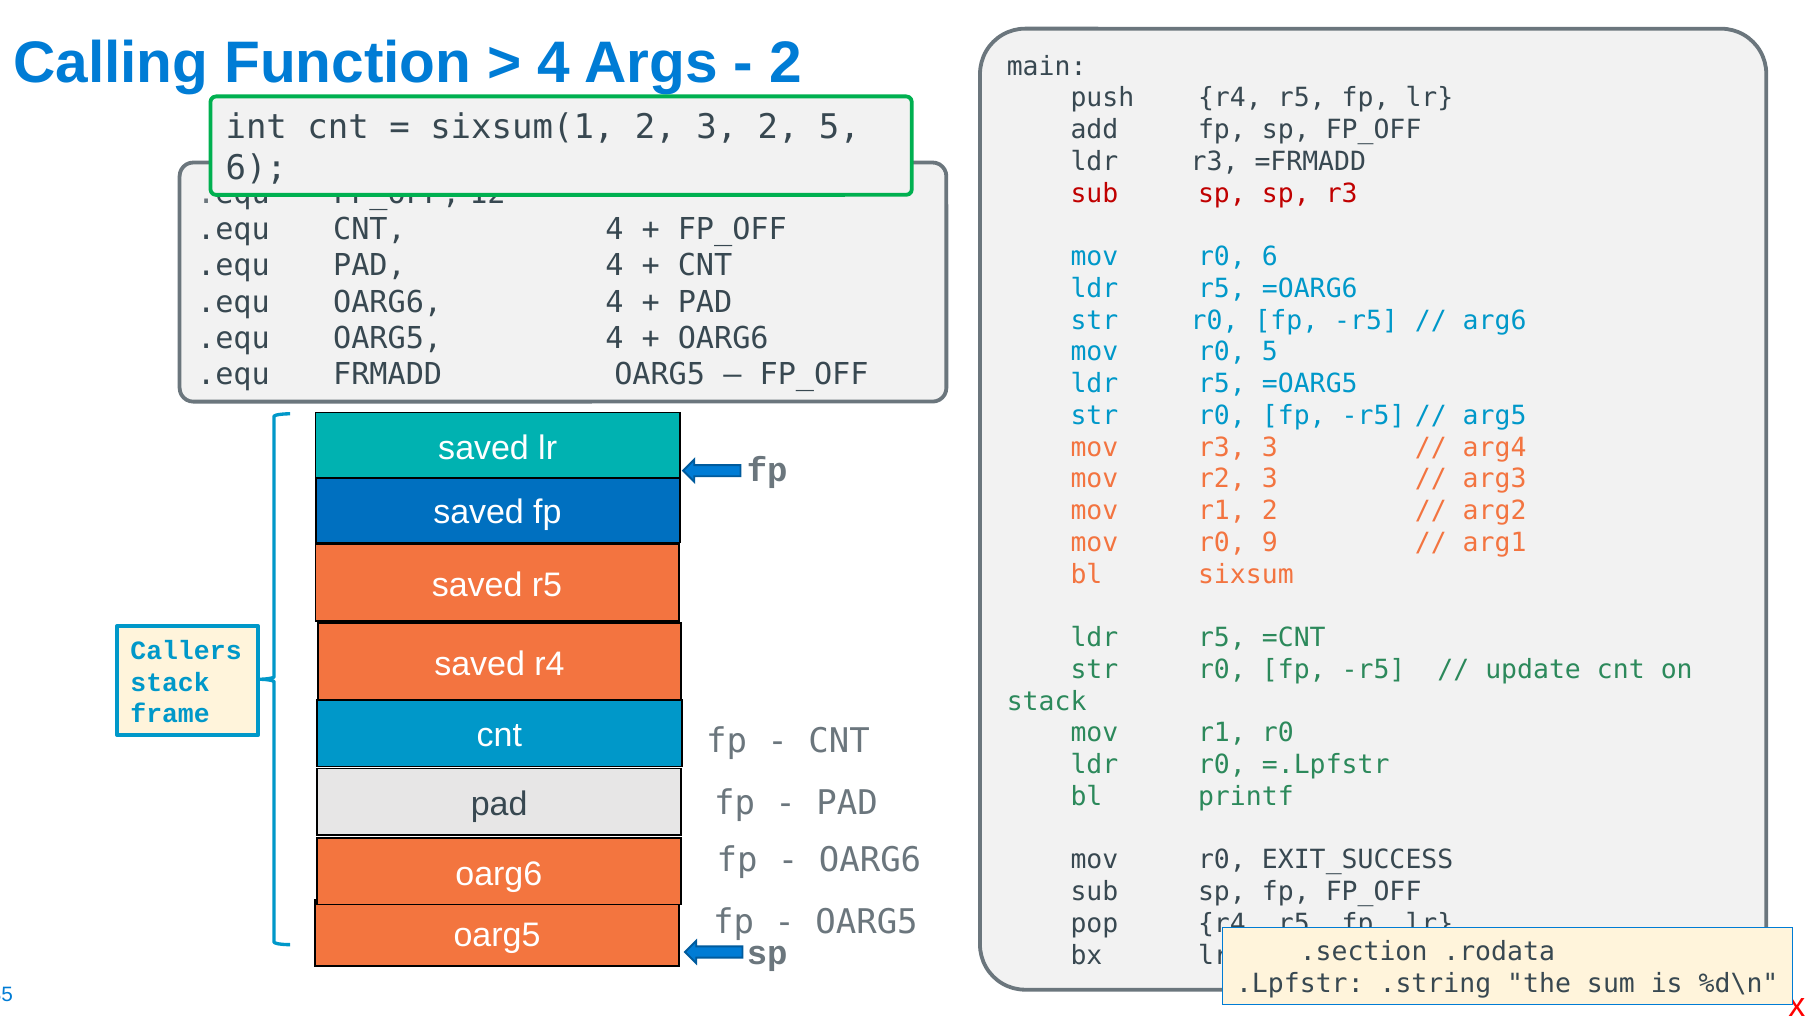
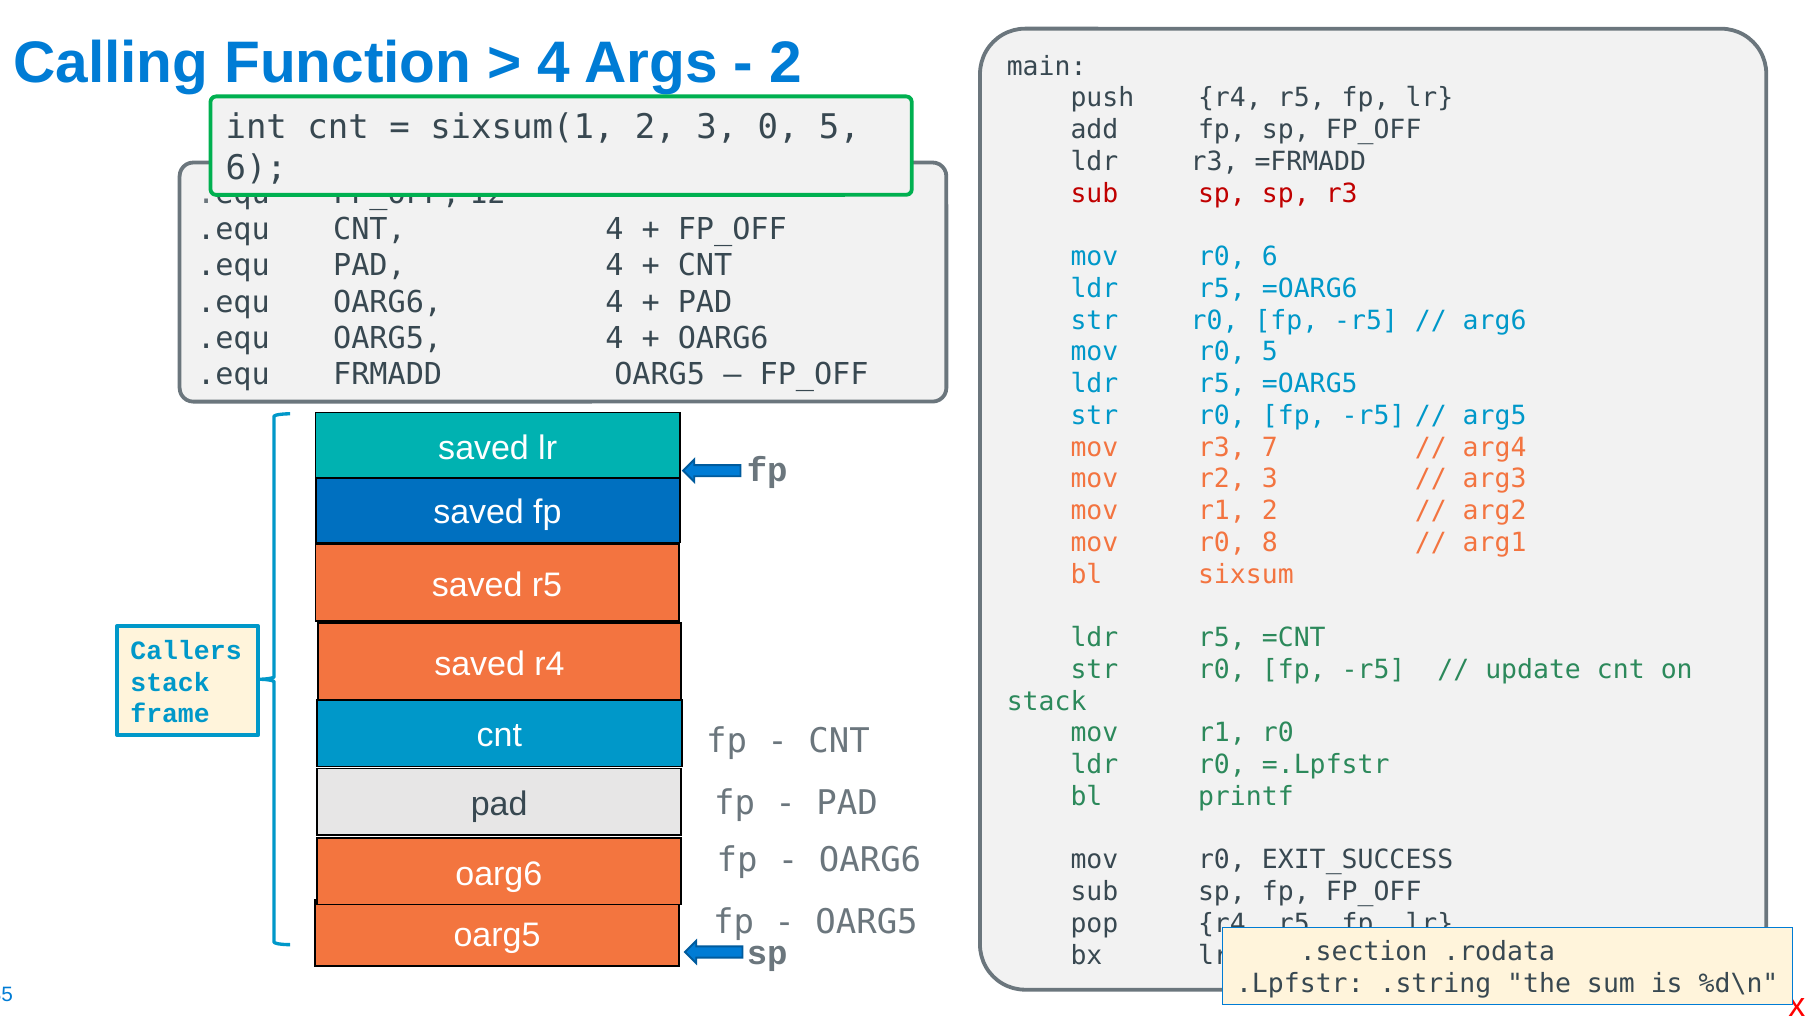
3 2: 2 -> 0 (778, 128)
r3 3: 3 -> 7 (1270, 448)
9: 9 -> 8 (1270, 543)
